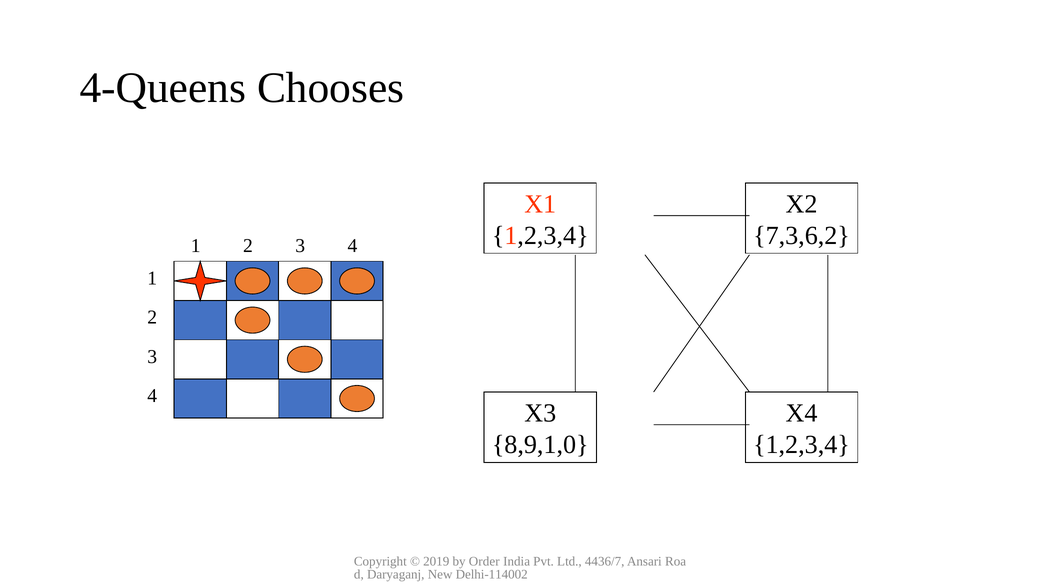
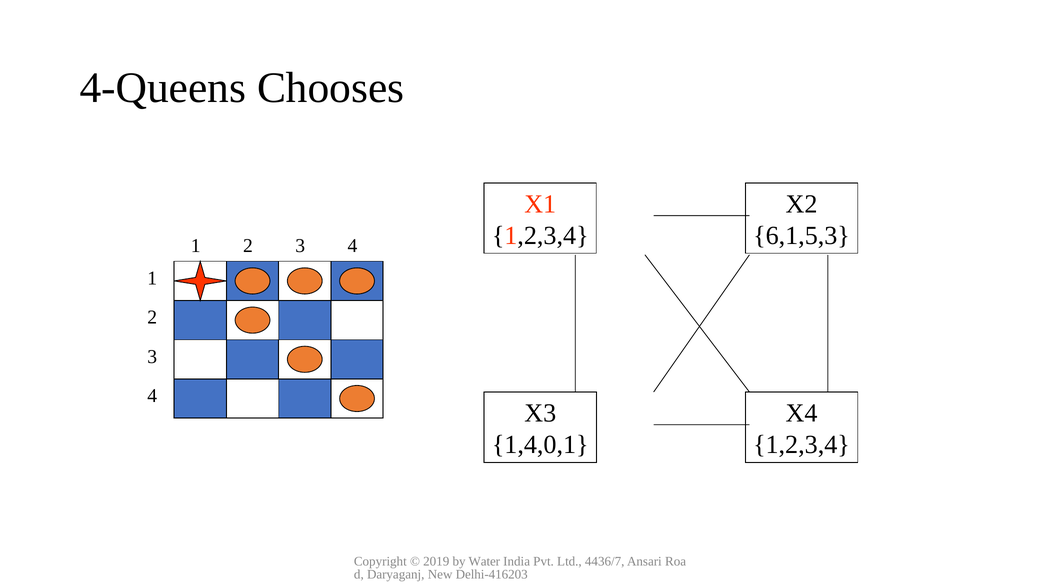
7,3,6,2: 7,3,6,2 -> 6,1,5,3 (802, 236)
8,9,1,0: 8,9,1,0 -> 1,4,0,1 (540, 445)
Order: Order -> Water (484, 561)
Delhi-114002: Delhi-114002 -> Delhi-416203 (492, 574)
